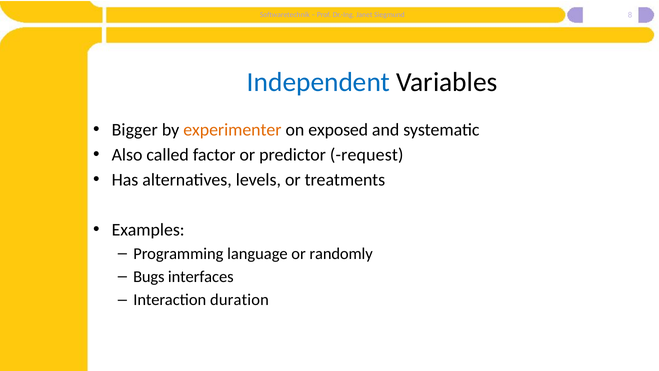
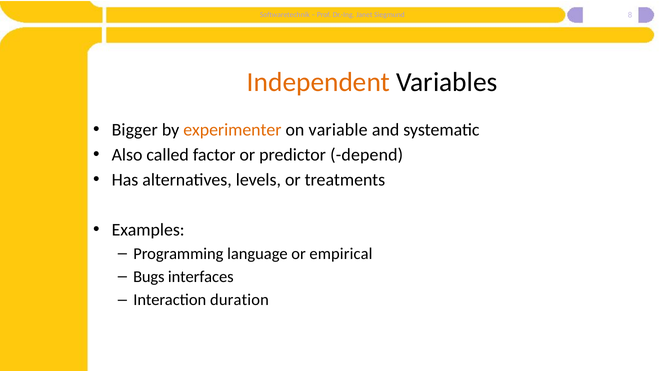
Independent colour: blue -> orange (319, 82)
exposed: exposed -> variable (338, 130)
request: request -> depend (367, 155)
randomly: randomly -> empirical (341, 254)
